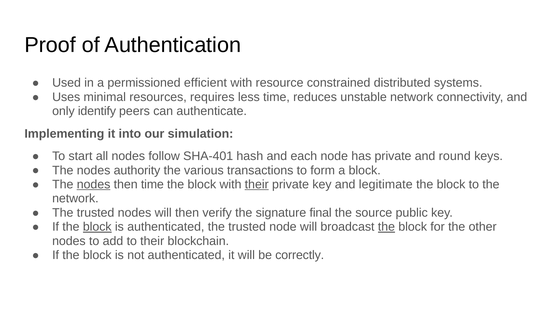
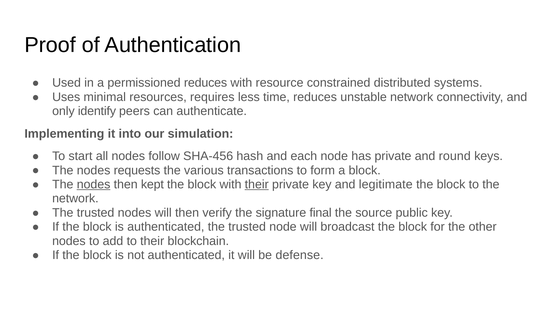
permissioned efficient: efficient -> reduces (206, 83)
SHA-401: SHA-401 -> SHA-456 (208, 156)
authority: authority -> requests (137, 170)
then time: time -> kept (152, 185)
block underline: present -> none (97, 227)
the underline: present -> none (386, 227)
correctly: correctly -> defense (300, 255)
